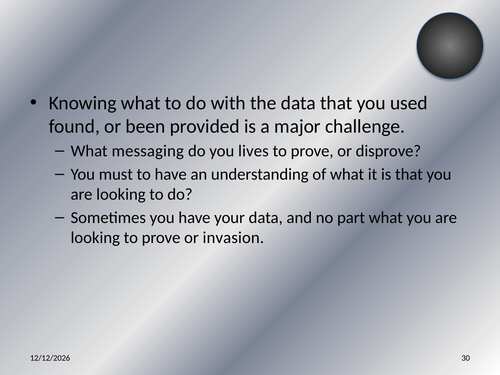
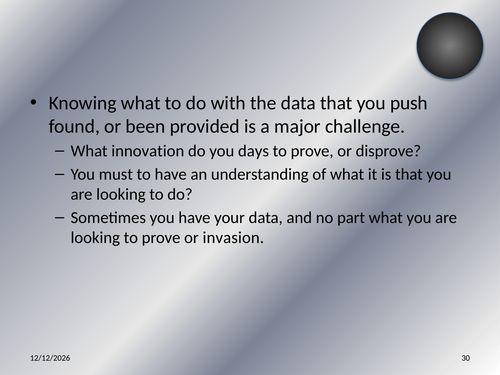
used: used -> push (409, 103)
messaging: messaging -> innovation (148, 151)
lives: lives -> days (253, 151)
